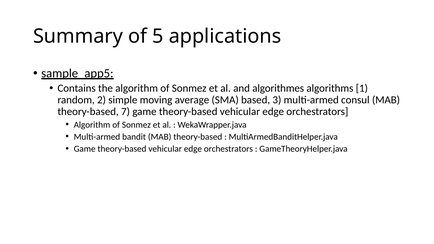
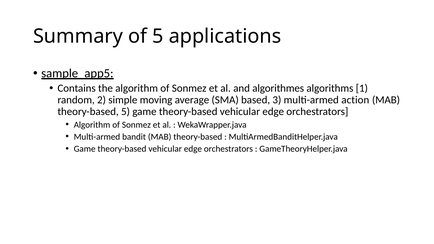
consul: consul -> action (355, 100)
theory-based 7: 7 -> 5 (126, 112)
